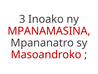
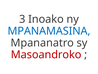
MPANAMASINA colour: red -> blue (49, 31)
